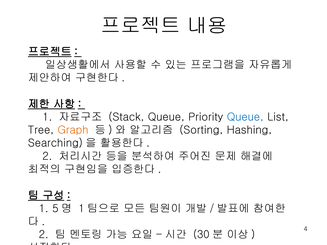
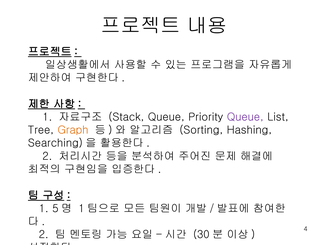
Queue colour: blue -> purple (245, 117)
